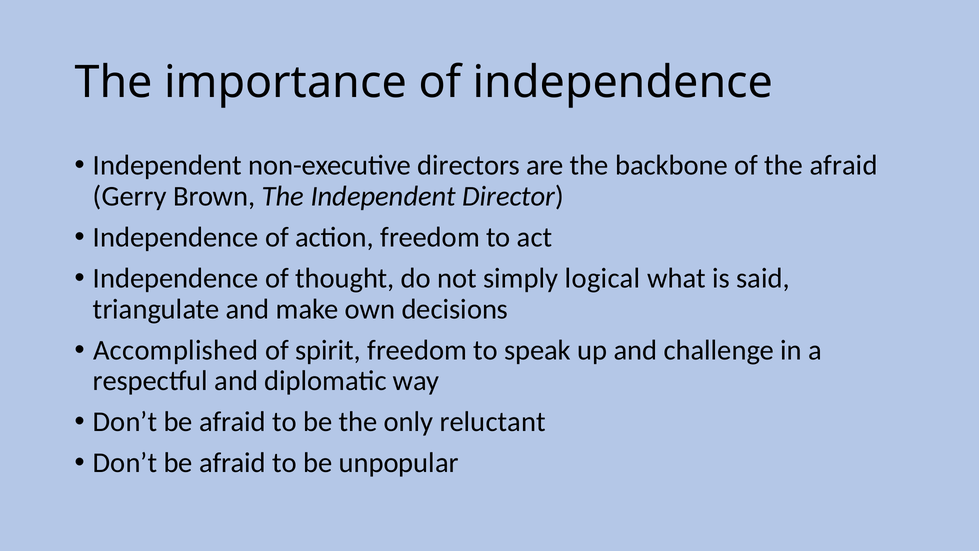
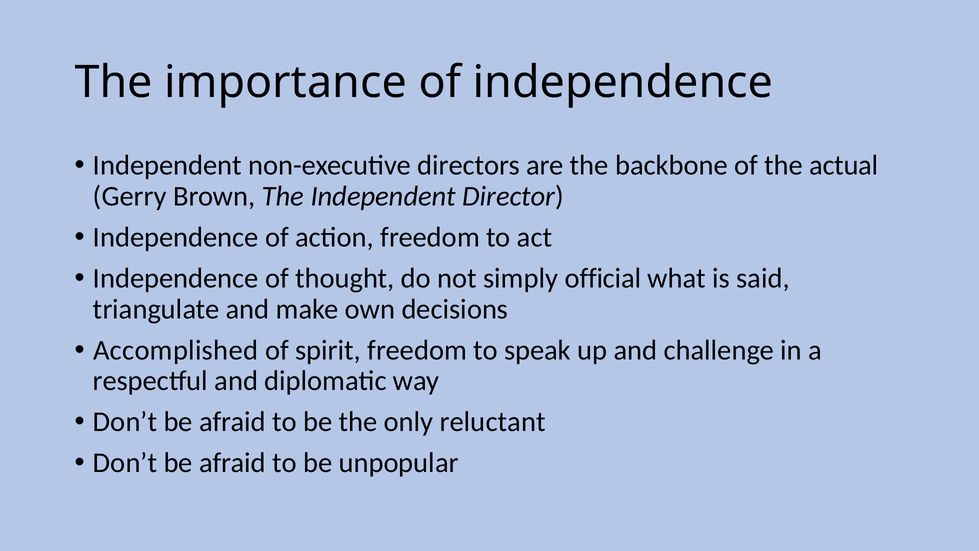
the afraid: afraid -> actual (844, 165)
logical: logical -> official (603, 278)
